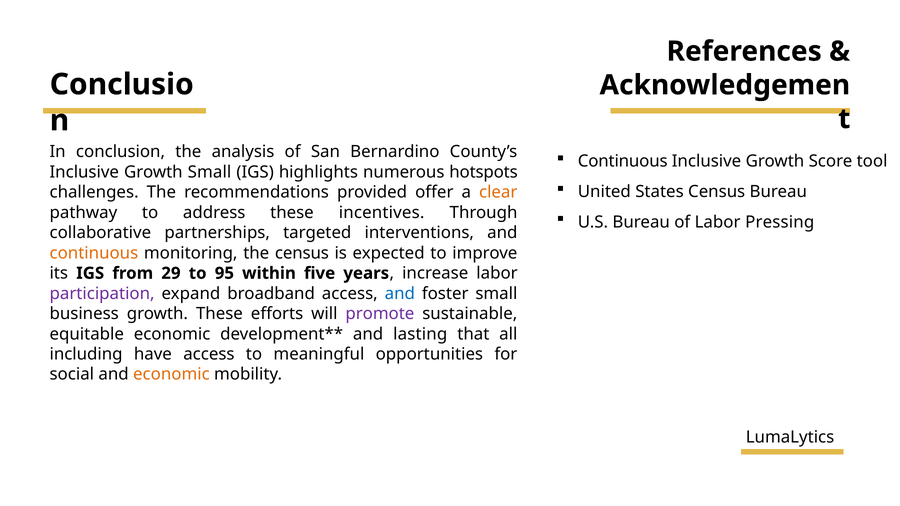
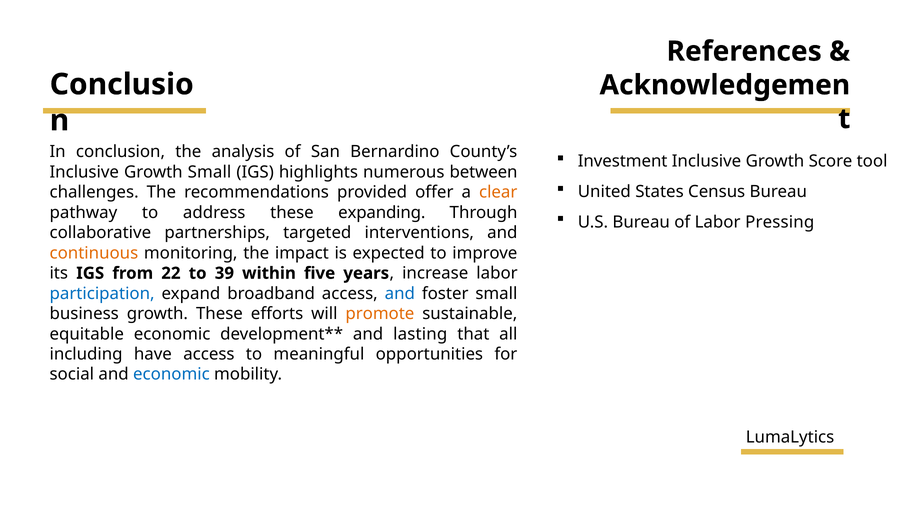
Continuous: Continuous -> Investment (623, 161)
hotspots: hotspots -> between (484, 172)
incentives: incentives -> expanding (382, 213)
the census: census -> impact (302, 253)
29: 29 -> 22 (171, 273)
95: 95 -> 39 (224, 273)
participation colour: purple -> blue (102, 294)
promote colour: purple -> orange (380, 314)
economic colour: orange -> blue (171, 375)
